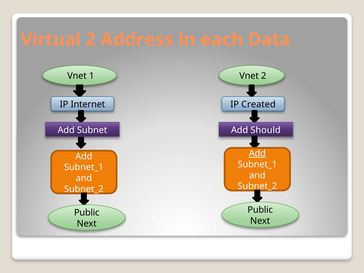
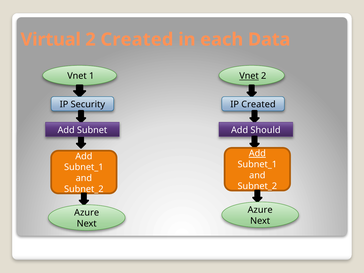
2 Address: Address -> Created (137, 40)
Vnet underline: none -> present (249, 76)
Internet: Internet -> Security (88, 104)
Public: Public -> Azure (260, 210)
Public: Public -> Azure (87, 213)
